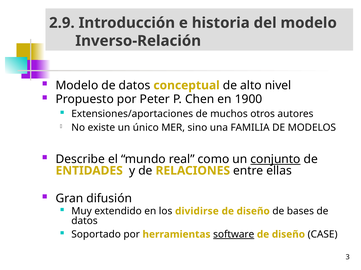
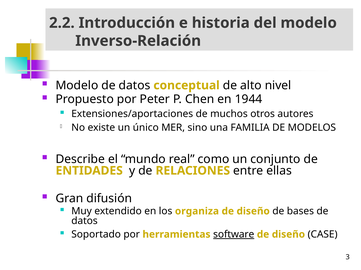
2.9: 2.9 -> 2.2 (62, 23)
1900: 1900 -> 1944 (249, 100)
conjunto underline: present -> none (275, 160)
dividirse: dividirse -> organiza (197, 212)
